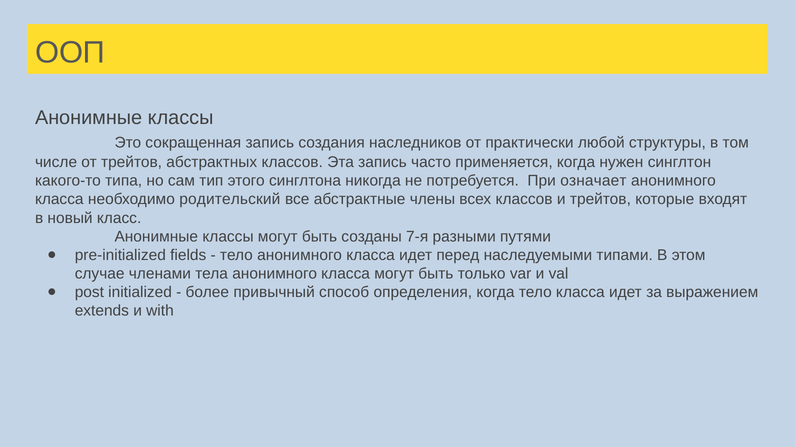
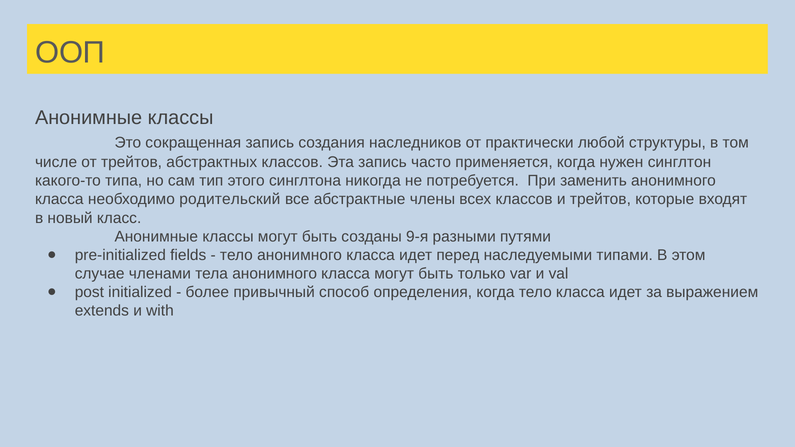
означает: означает -> заменить (593, 181)
7-я: 7-я -> 9-я (417, 237)
